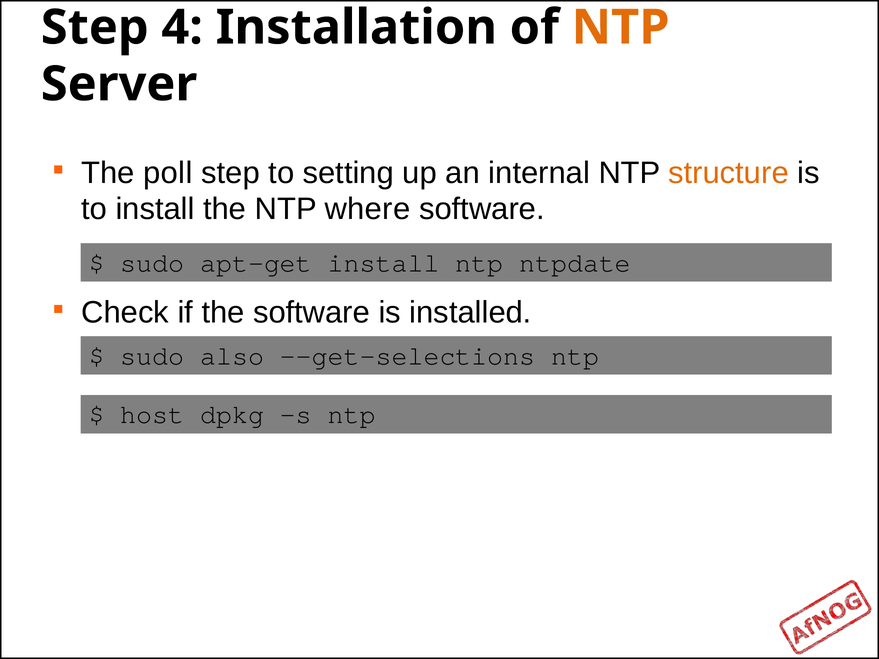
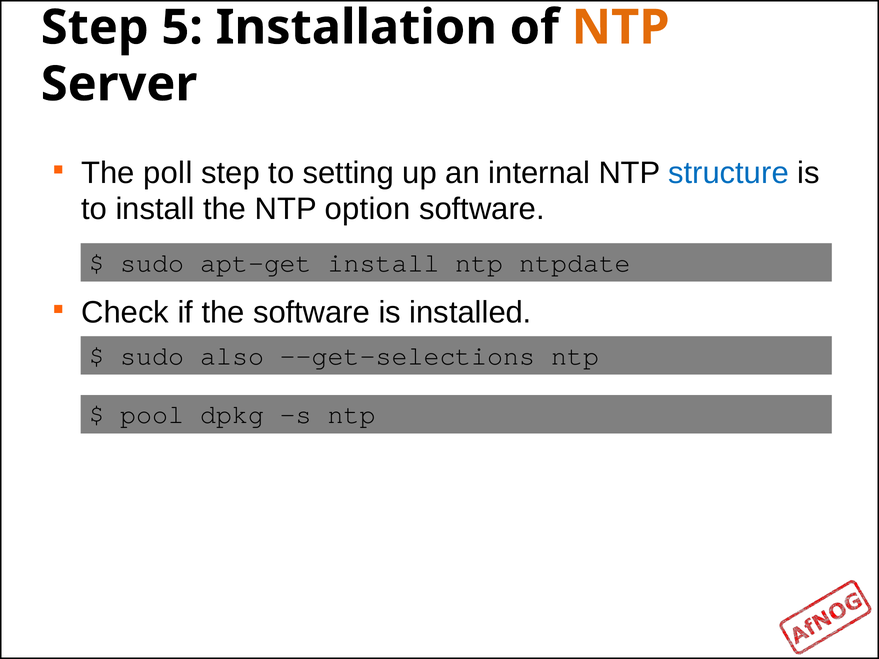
4: 4 -> 5 (182, 28)
structure colour: orange -> blue (729, 173)
where: where -> option (368, 209)
host: host -> pool (152, 415)
